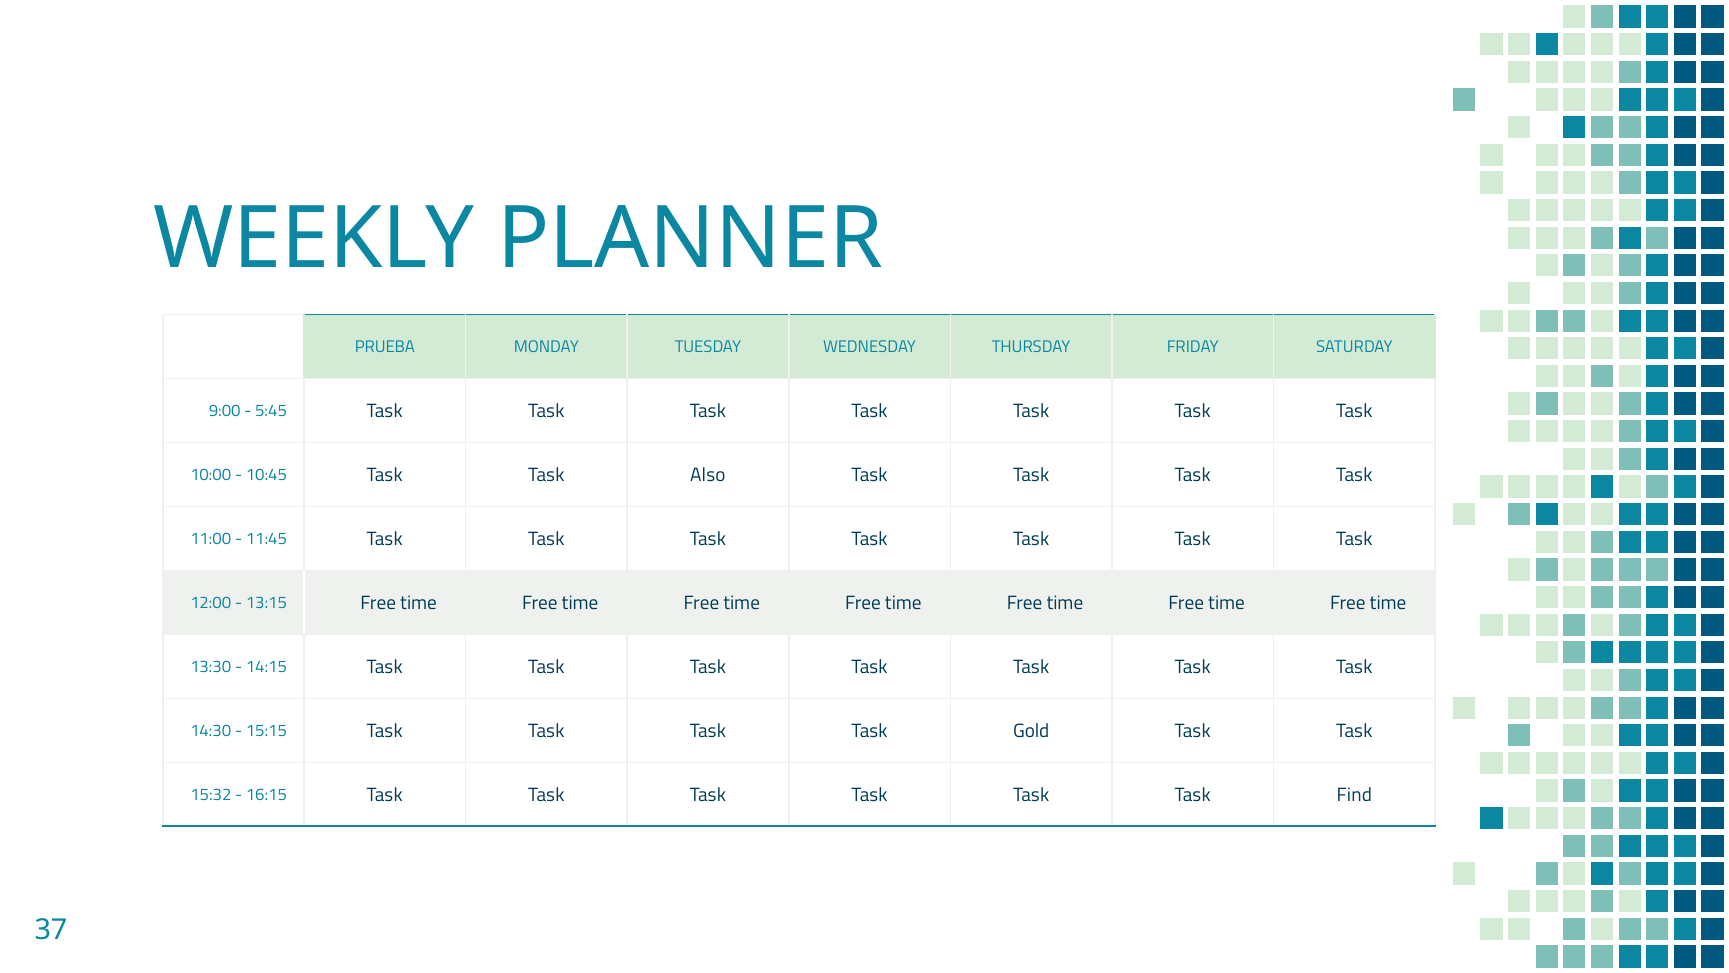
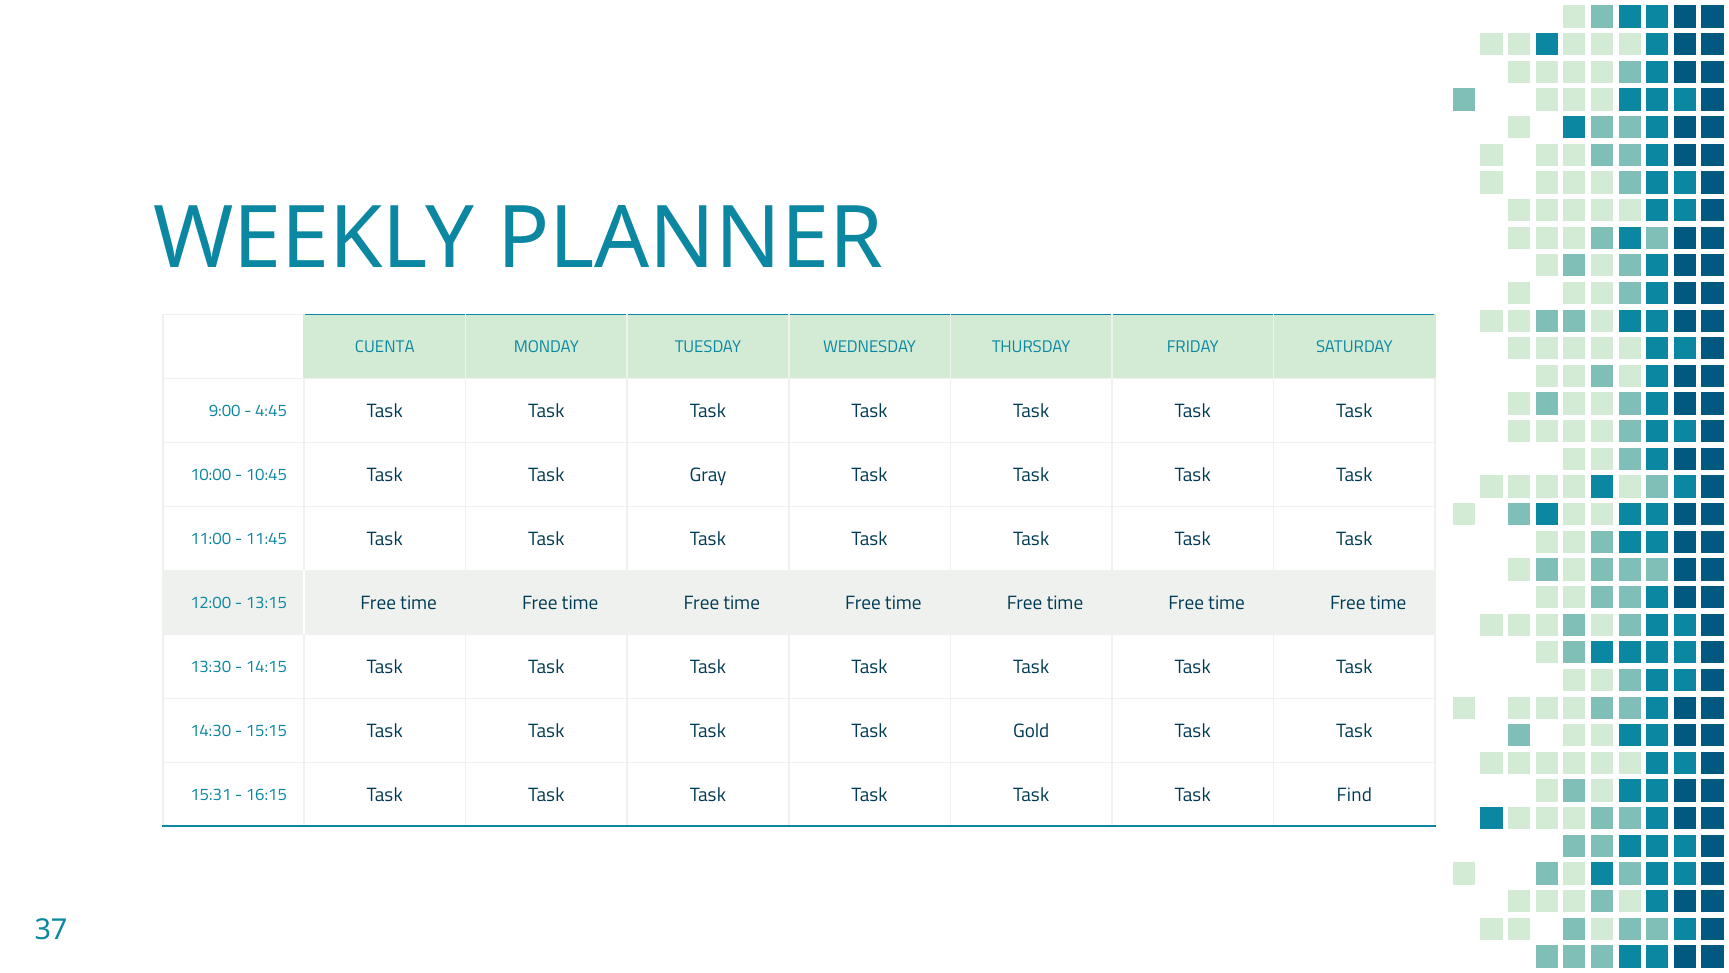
PRUEBA: PRUEBA -> CUENTA (385, 347)
5:45: 5:45 -> 4:45 (271, 411)
Also: Also -> Gray (708, 475)
15:32: 15:32 -> 15:31 (211, 795)
